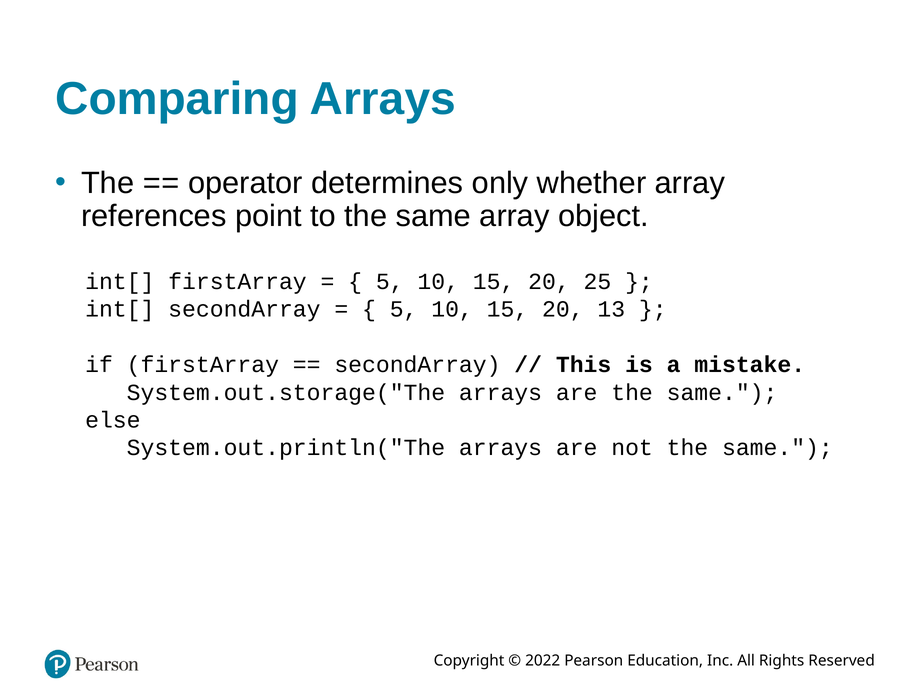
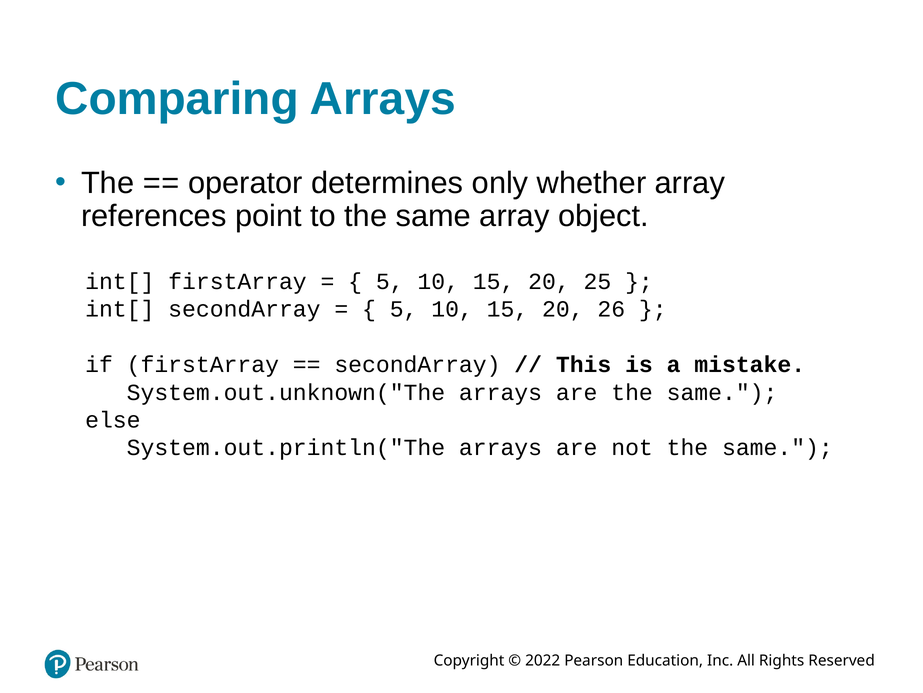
13: 13 -> 26 (611, 309)
System.out.storage("The: System.out.storage("The -> System.out.unknown("The (286, 392)
